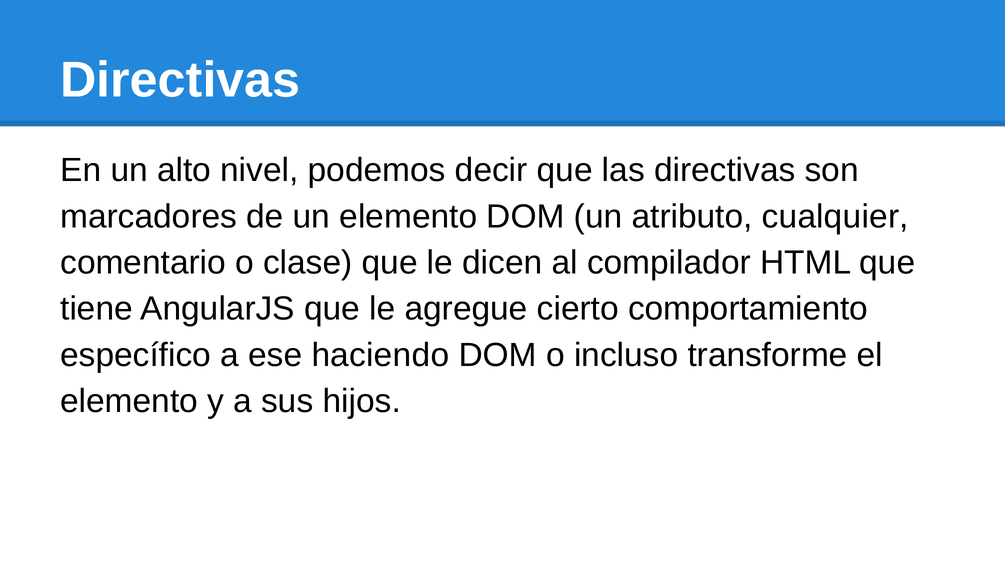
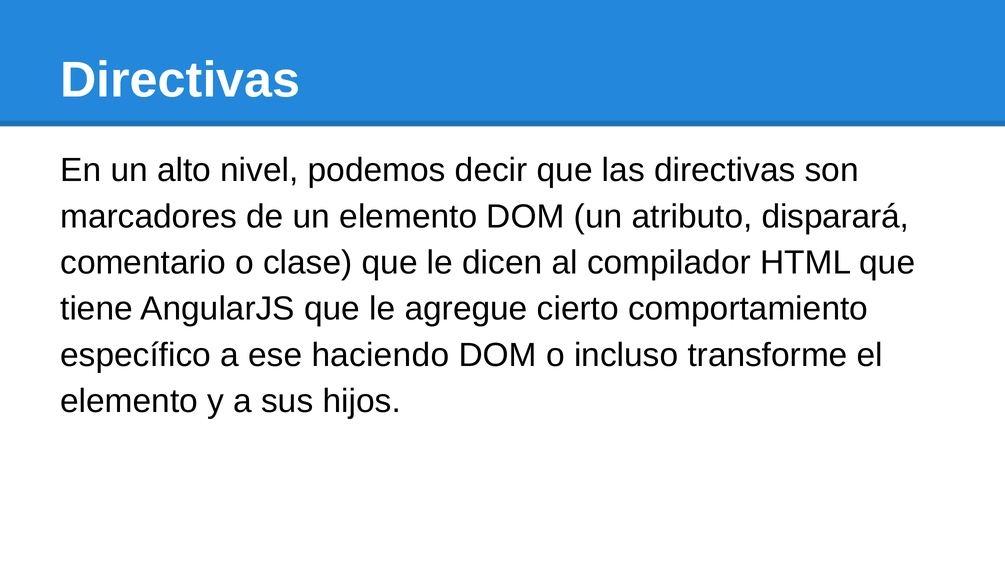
cualquier: cualquier -> disparará (835, 217)
